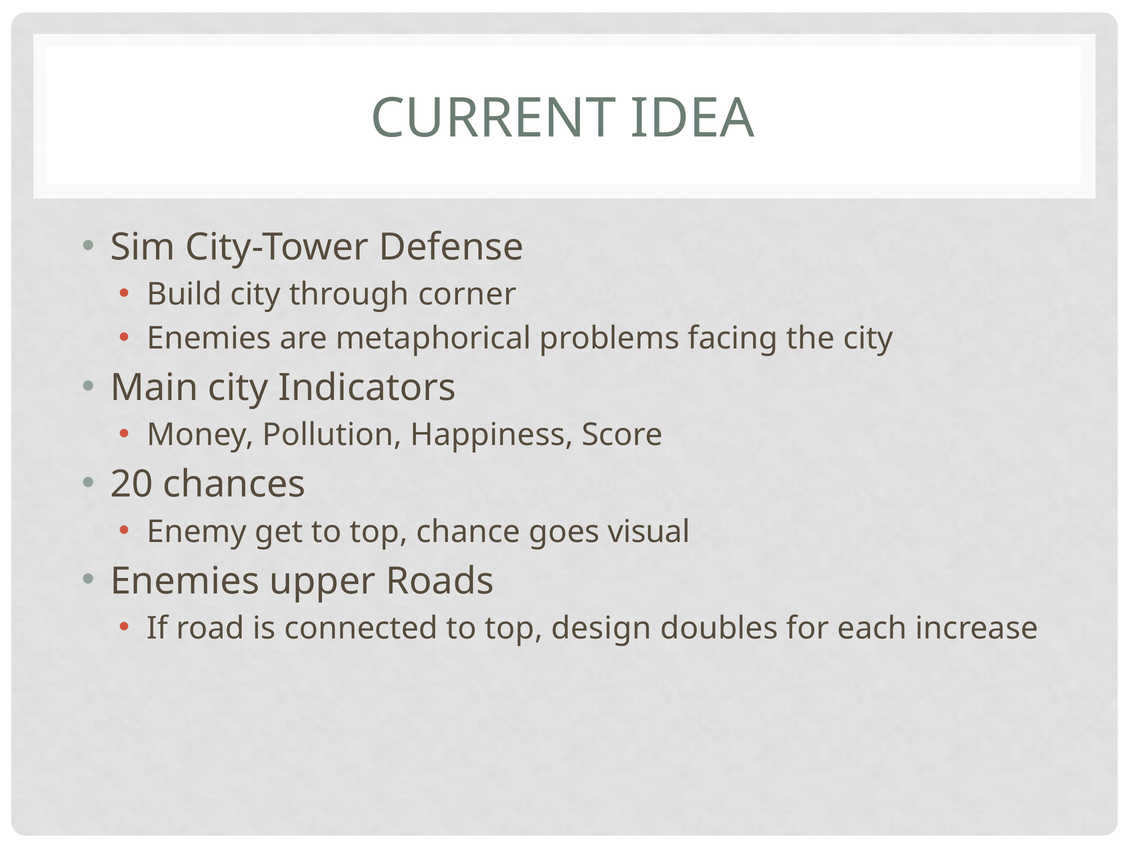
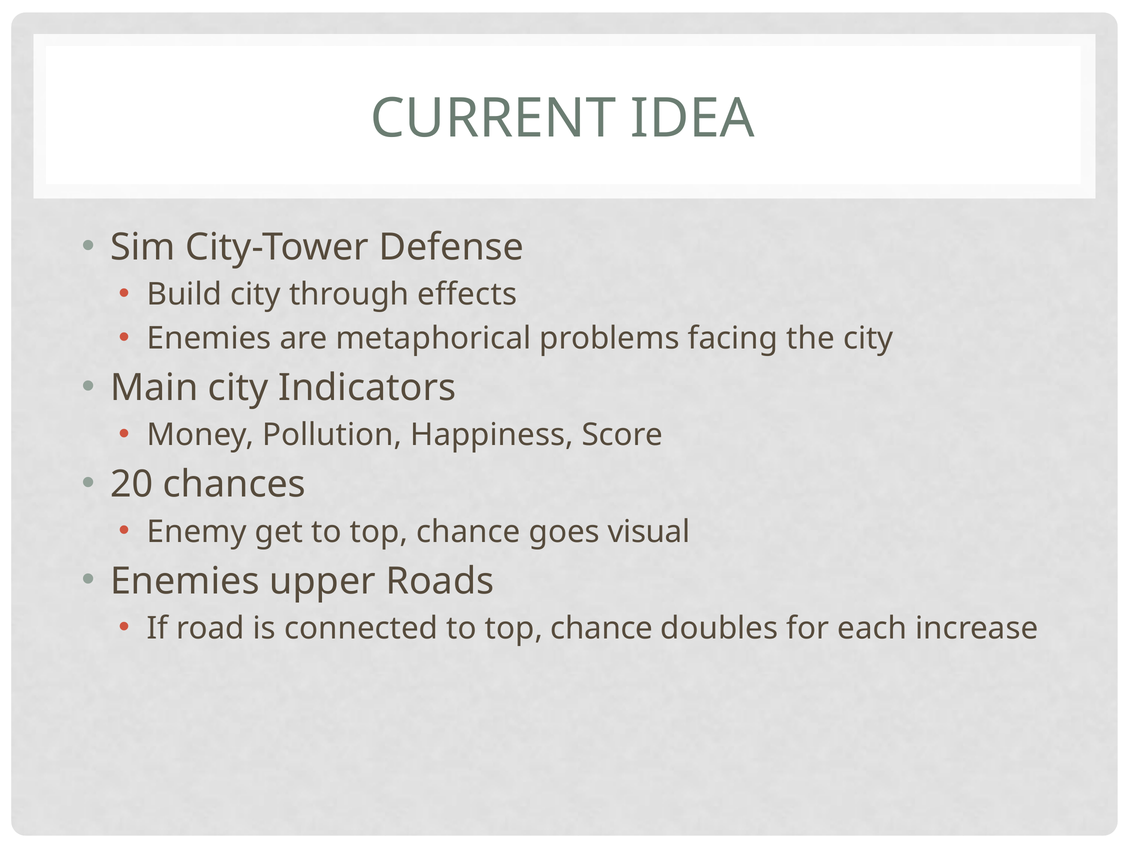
corner: corner -> effects (467, 294)
connected to top design: design -> chance (602, 628)
